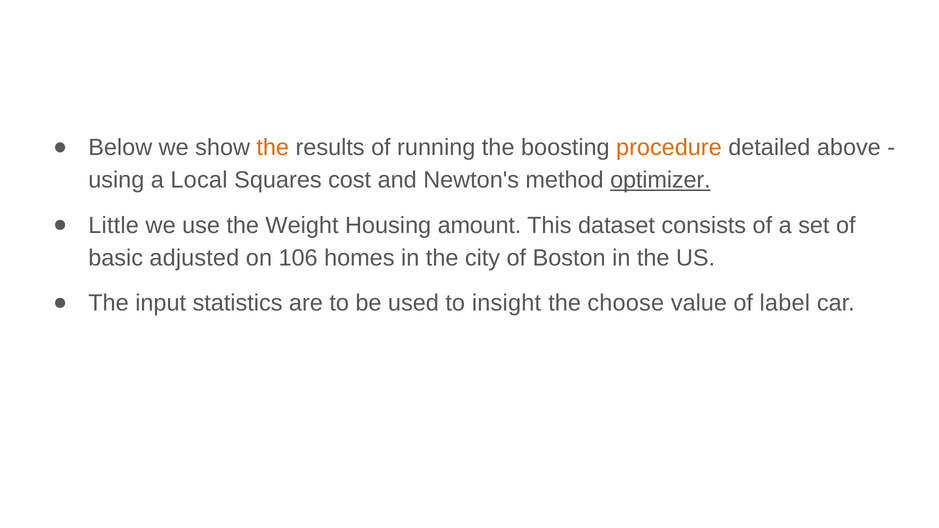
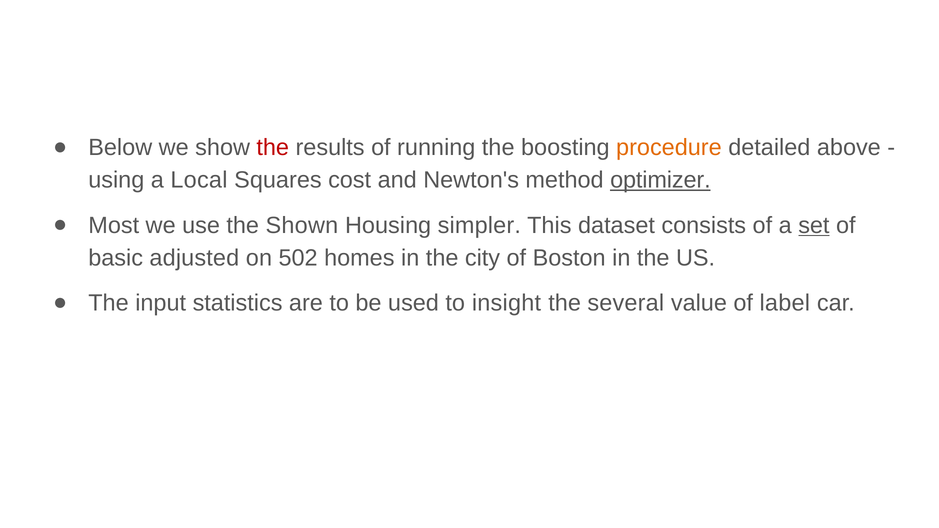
the colour: orange -> red (273, 148)
Little: Little -> Most (114, 225)
Weight: Weight -> Shown (302, 225)
amount: amount -> simpler (479, 225)
set underline: none -> present (814, 225)
106: 106 -> 502 (298, 258)
choose: choose -> several (626, 303)
